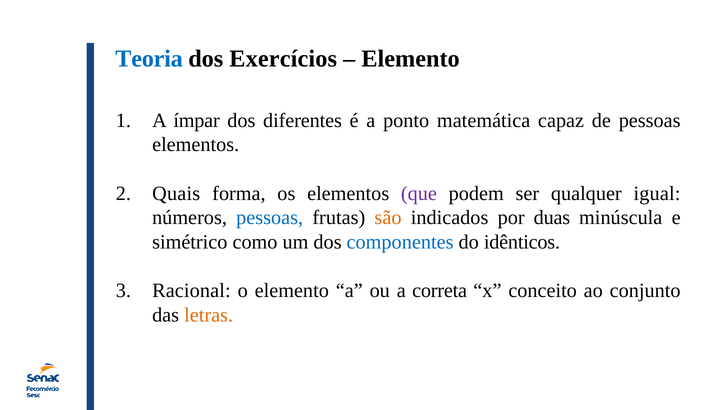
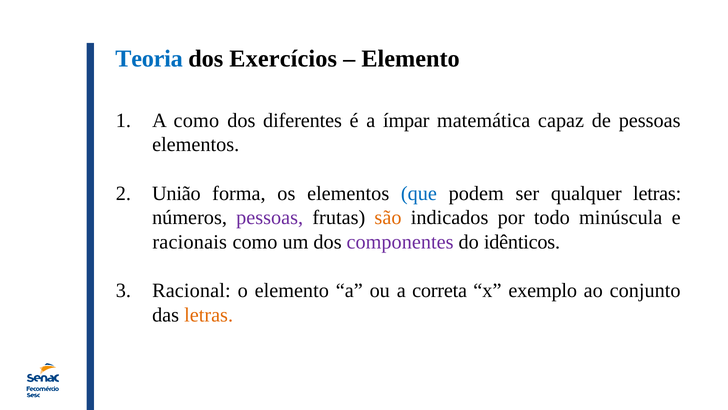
A ímpar: ímpar -> como (196, 120)
ponto: ponto -> ímpar (406, 120)
Quais: Quais -> União (176, 193)
que colour: purple -> blue (419, 193)
qualquer igual: igual -> letras (657, 193)
pessoas colour: blue -> purple (270, 217)
duas: duas -> todo (552, 217)
simétrico: simétrico -> racionais (190, 242)
componentes colour: blue -> purple (400, 242)
conceito: conceito -> exemplo (543, 290)
